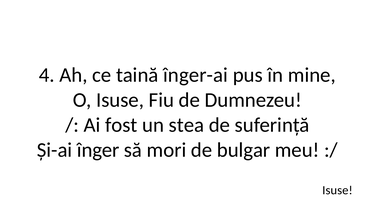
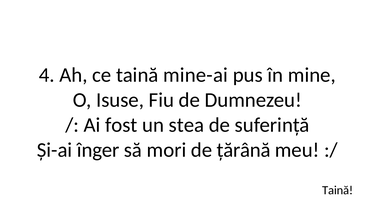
înger-ai: înger-ai -> mine-ai (196, 75)
bulgar: bulgar -> țărână (244, 150)
Isuse: Isuse -> Taină (338, 190)
